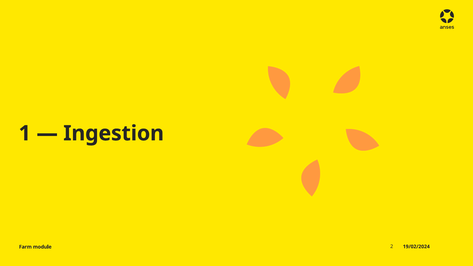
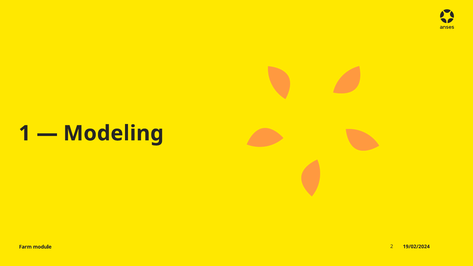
Ingestion: Ingestion -> Modeling (113, 133)
